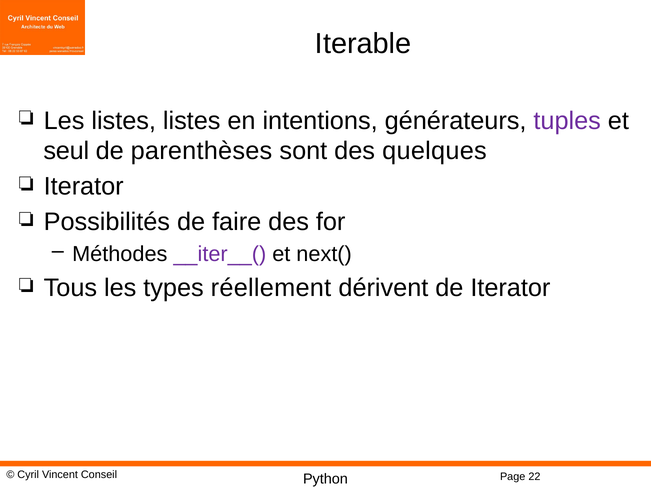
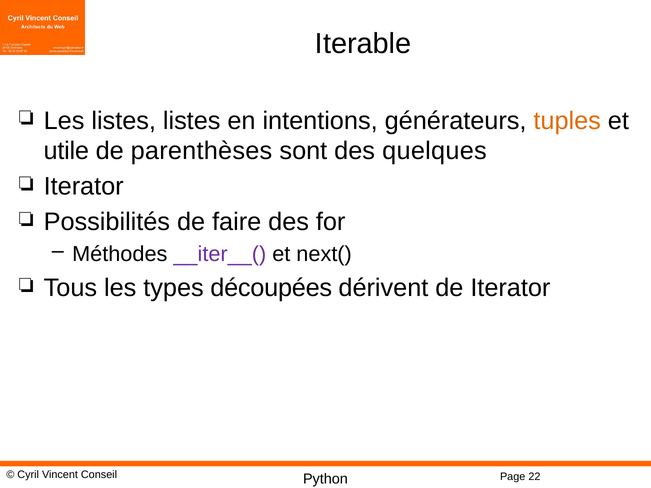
tuples colour: purple -> orange (567, 121)
seul: seul -> utile (66, 151)
réellement: réellement -> découpées (271, 288)
